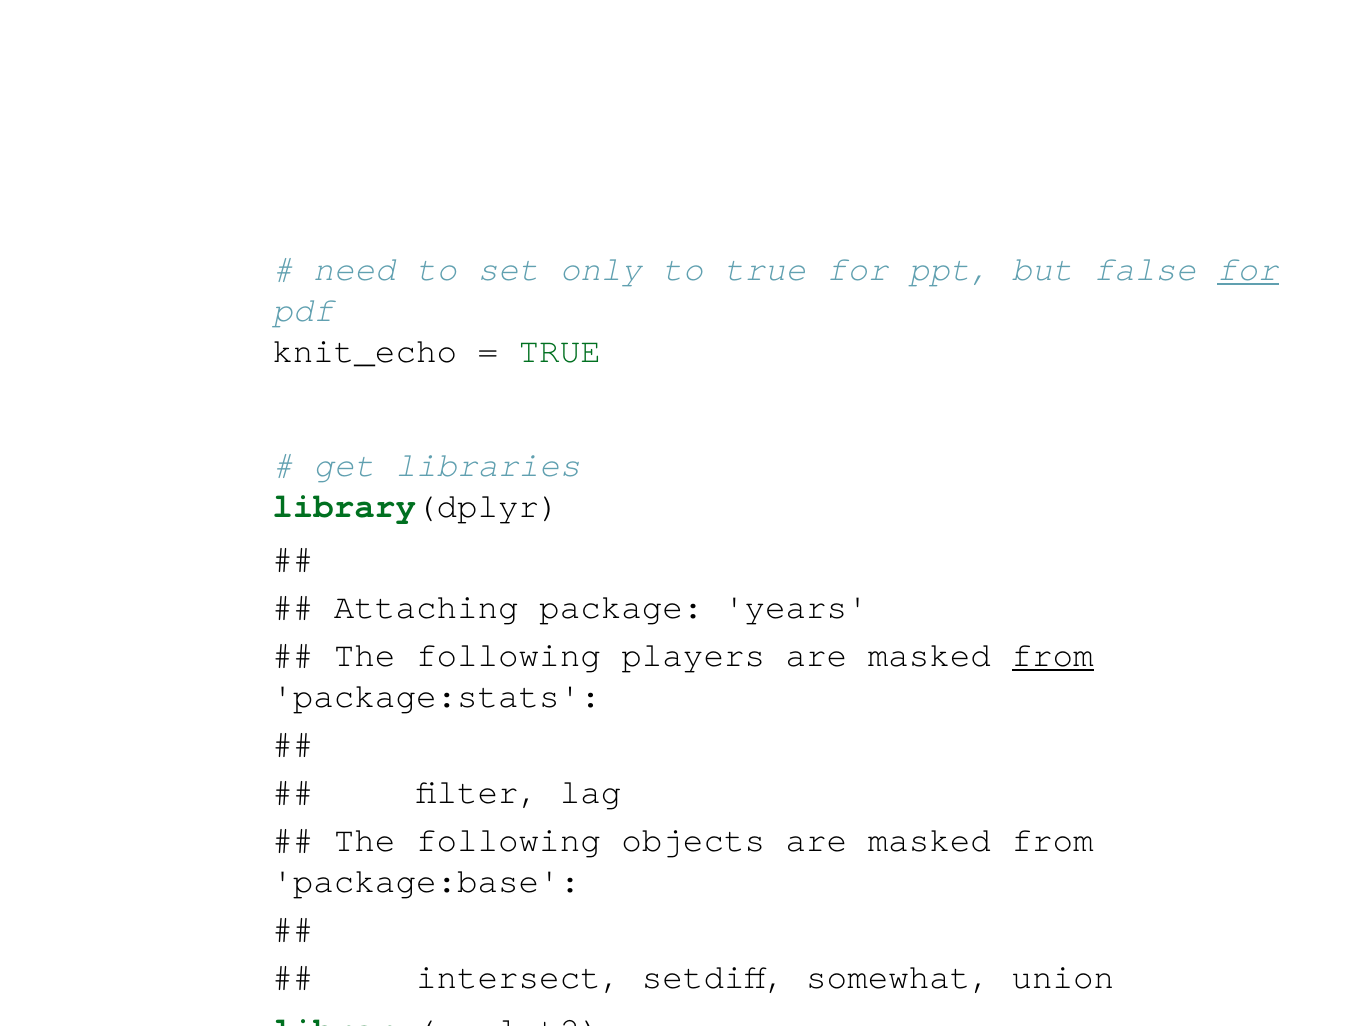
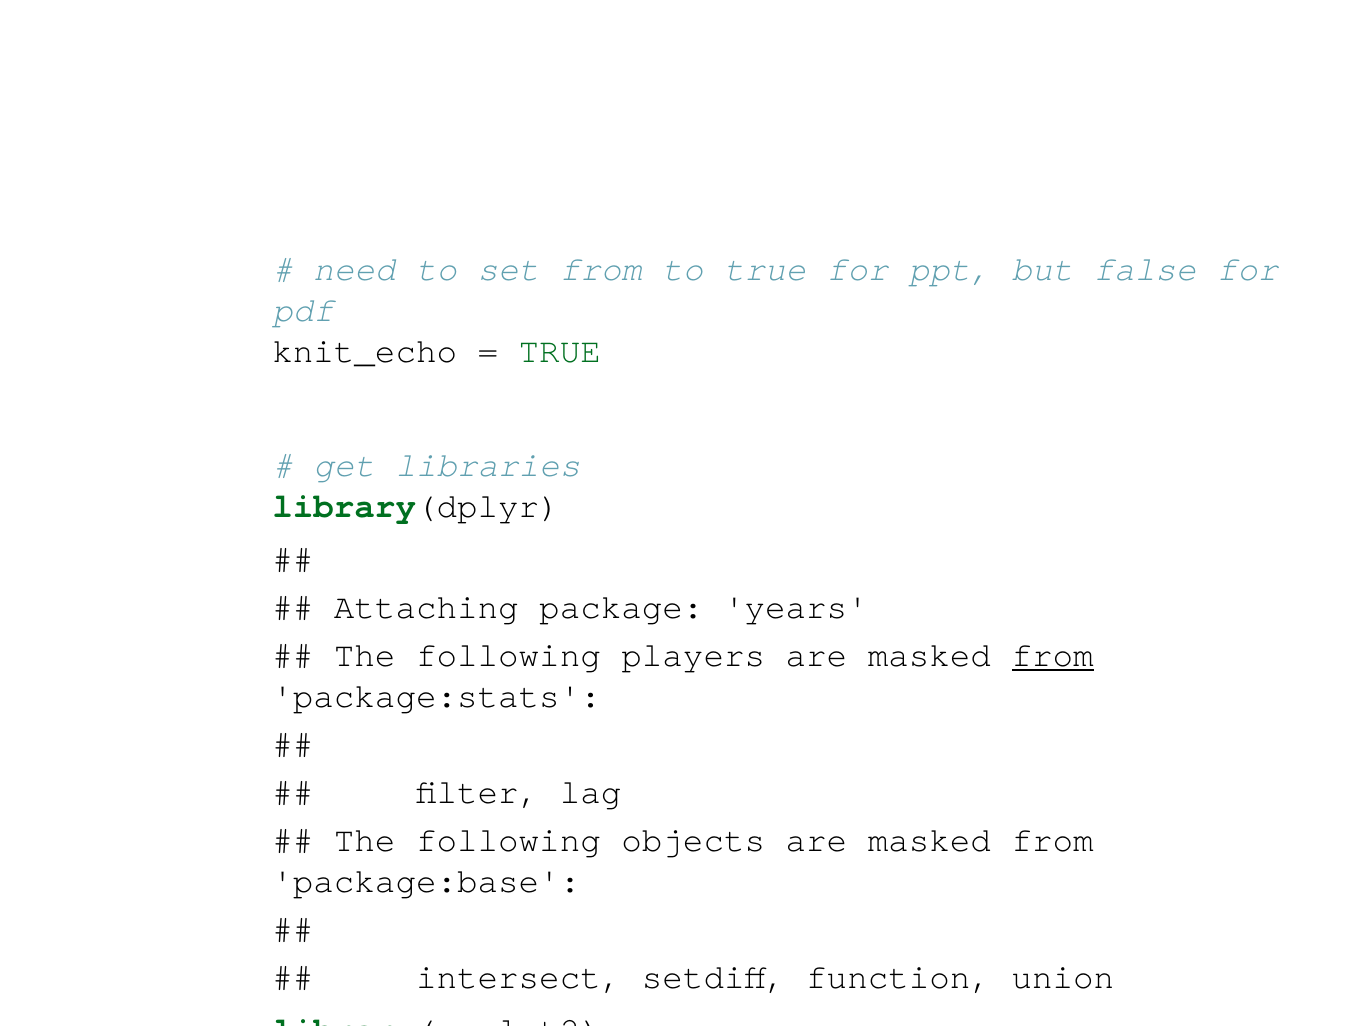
set only: only -> from (601, 269)
for underline: present -> none (1248, 269)
setdiff somewhat: somewhat -> function (899, 977)
